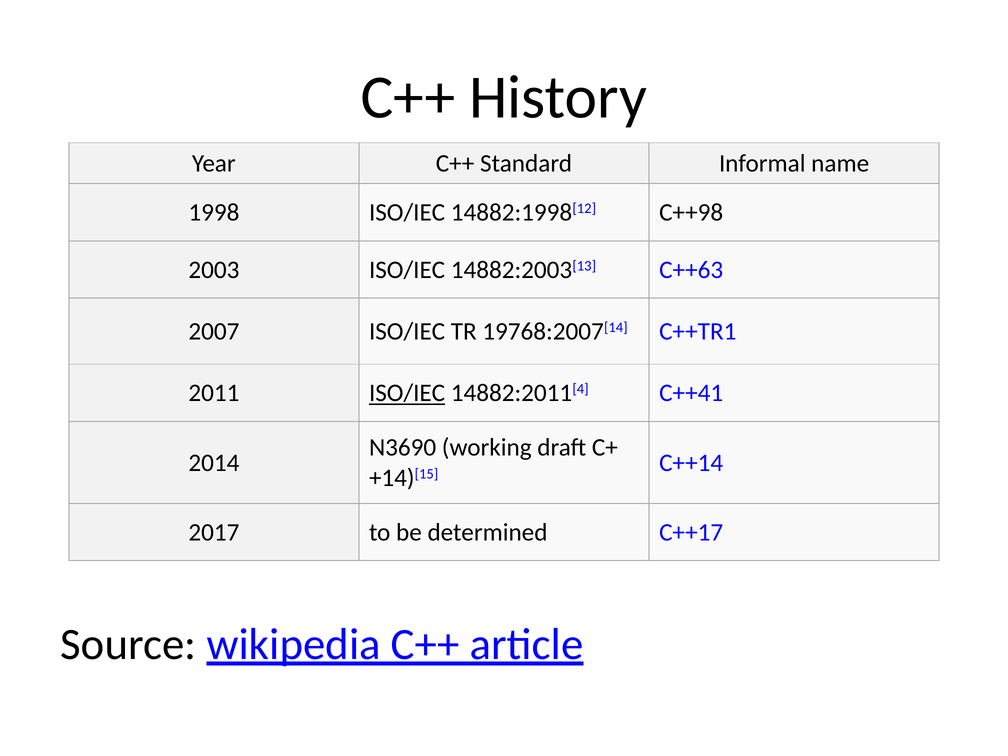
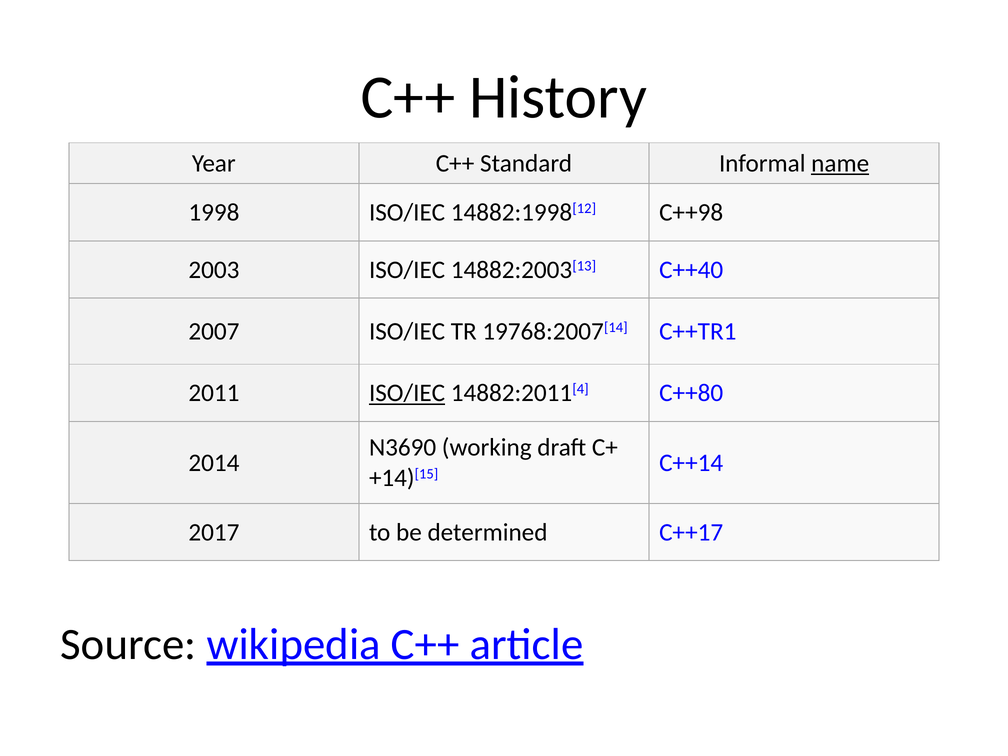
name underline: none -> present (840, 164)
C++63: C++63 -> C++40 (691, 270)
C++41: C++41 -> C++80 (691, 393)
